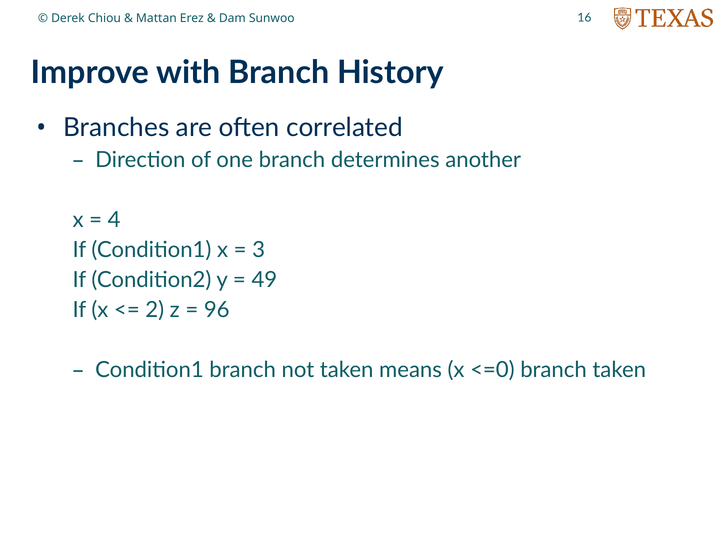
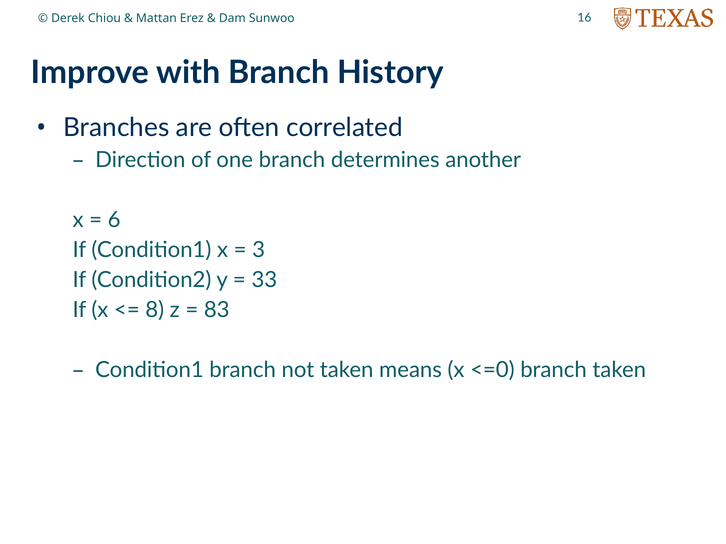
4: 4 -> 6 (114, 220)
49: 49 -> 33 (264, 280)
2: 2 -> 8 (155, 310)
96: 96 -> 83 (217, 310)
